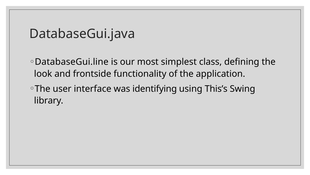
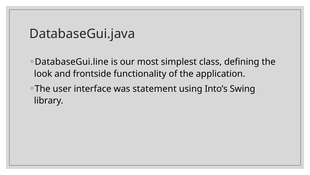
identifying: identifying -> statement (155, 88)
This’s: This’s -> Into’s (216, 88)
